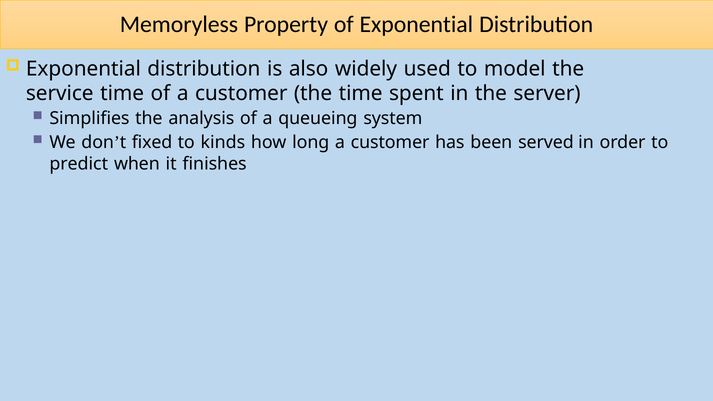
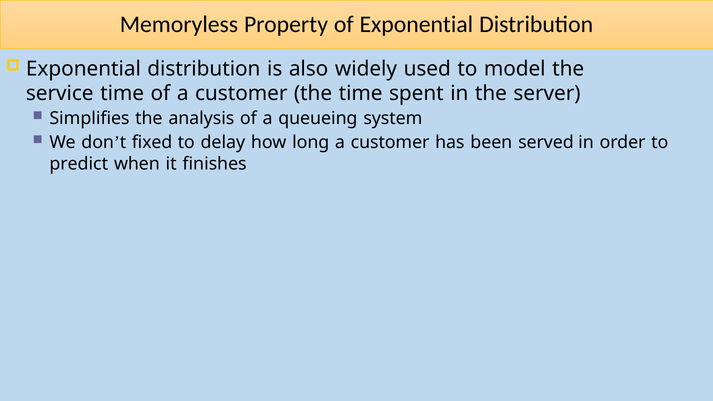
kinds: kinds -> delay (223, 143)
